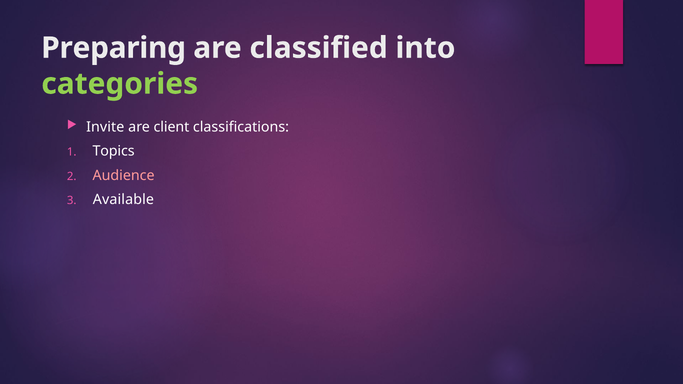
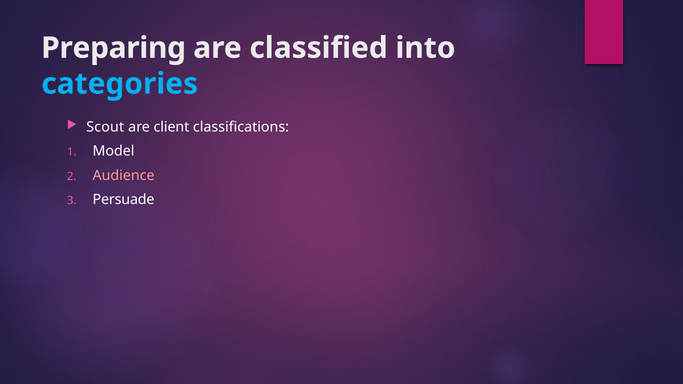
categories colour: light green -> light blue (120, 84)
Invite: Invite -> Scout (105, 127)
Topics: Topics -> Model (114, 151)
Available: Available -> Persuade (124, 200)
